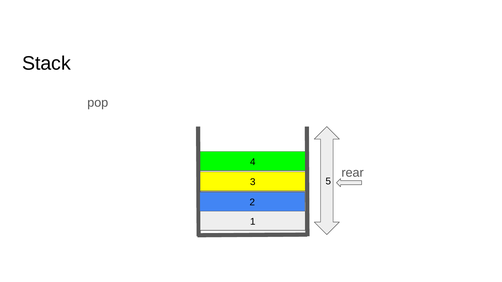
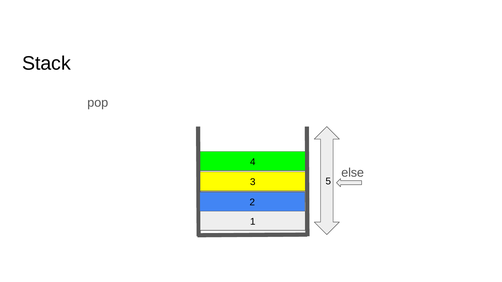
rear: rear -> else (353, 173)
